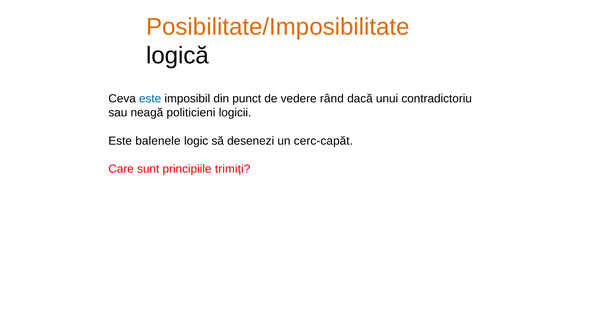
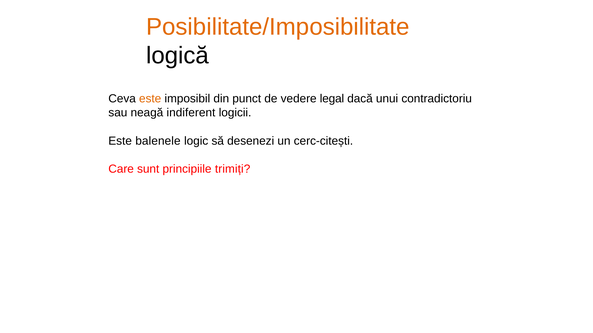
este colour: blue -> orange (150, 99)
rând: rând -> legal (332, 99)
politicieni: politicieni -> indiferent (191, 113)
cerc-capăt: cerc-capăt -> cerc-citești (323, 141)
